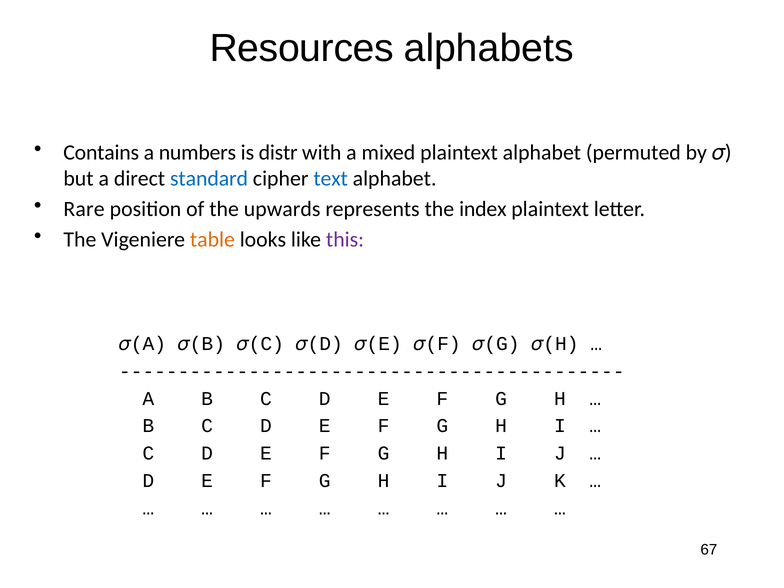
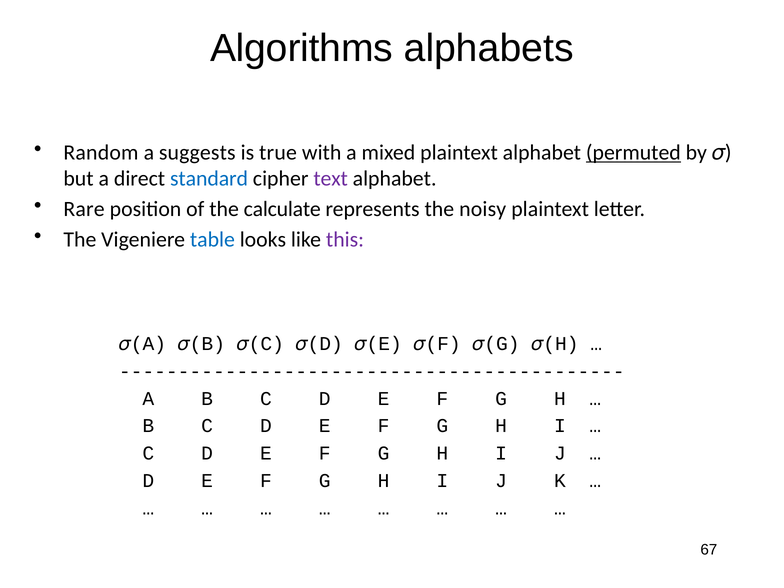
Resources: Resources -> Algorithms (302, 48)
Contains: Contains -> Random (101, 153)
numbers: numbers -> suggests (197, 153)
distr: distr -> true (278, 153)
permuted underline: none -> present (633, 153)
text colour: blue -> purple (331, 179)
upwards: upwards -> calculate (282, 209)
index: index -> noisy (483, 209)
table colour: orange -> blue (212, 240)
